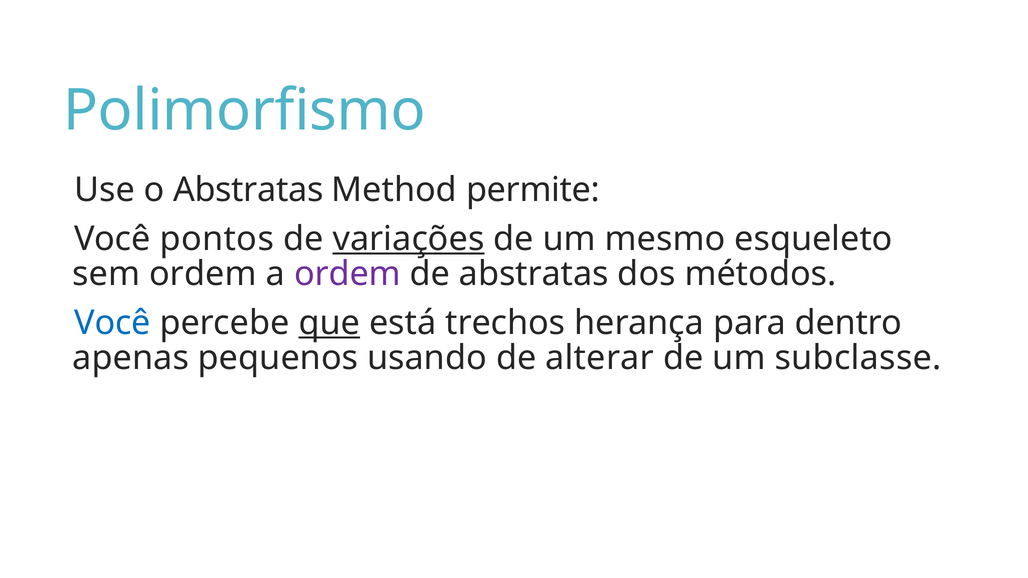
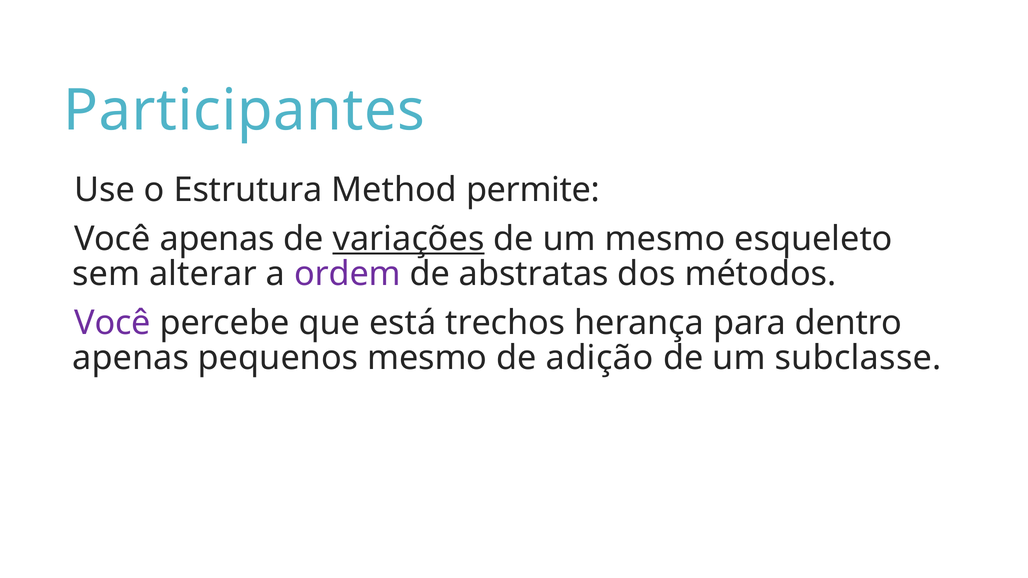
Polimorfismo: Polimorfismo -> Participantes (244, 111)
o Abstratas: Abstratas -> Estrutura (248, 190)
Você pontos: pontos -> apenas (217, 239)
sem ordem: ordem -> alterar (203, 274)
Você colour: blue -> purple (113, 323)
que underline: present -> none (329, 323)
pequenos usando: usando -> mesmo (427, 358)
alterar: alterar -> adição (600, 358)
